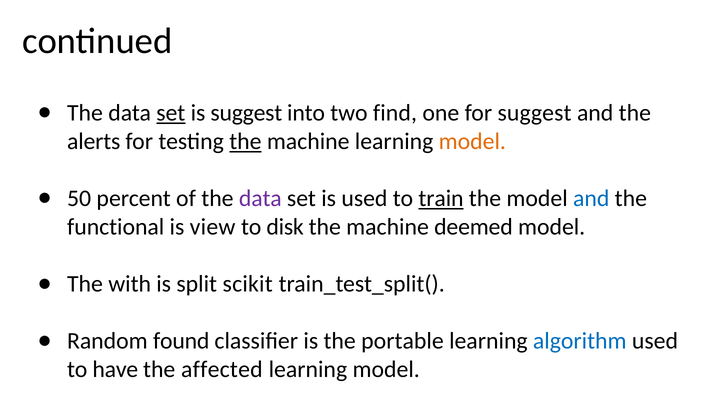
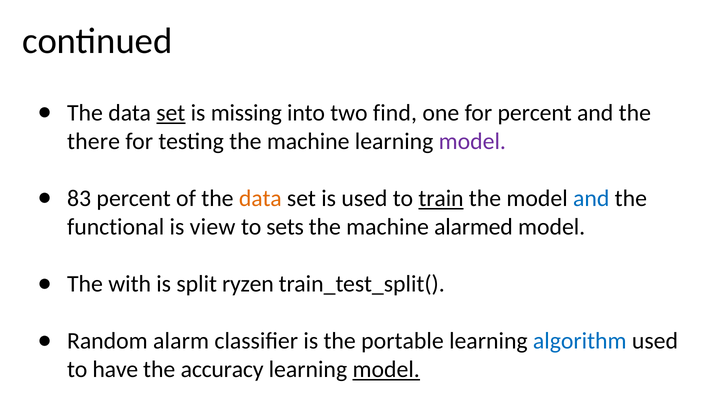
is suggest: suggest -> missing (246, 113)
for suggest: suggest -> percent (535, 113)
alerts: alerts -> there (94, 141)
the underline: present -> none (245, 141)
model colour: orange -> purple (472, 141)
50: 50 -> 83 (79, 198)
data colour: purple -> orange (260, 198)
disk: disk -> sets (285, 227)
deemed: deemed -> alarmed (473, 227)
scikit: scikit -> ryzen (248, 284)
found: found -> alarm (181, 341)
affected: affected -> accuracy (222, 370)
model underline: none -> present (386, 370)
